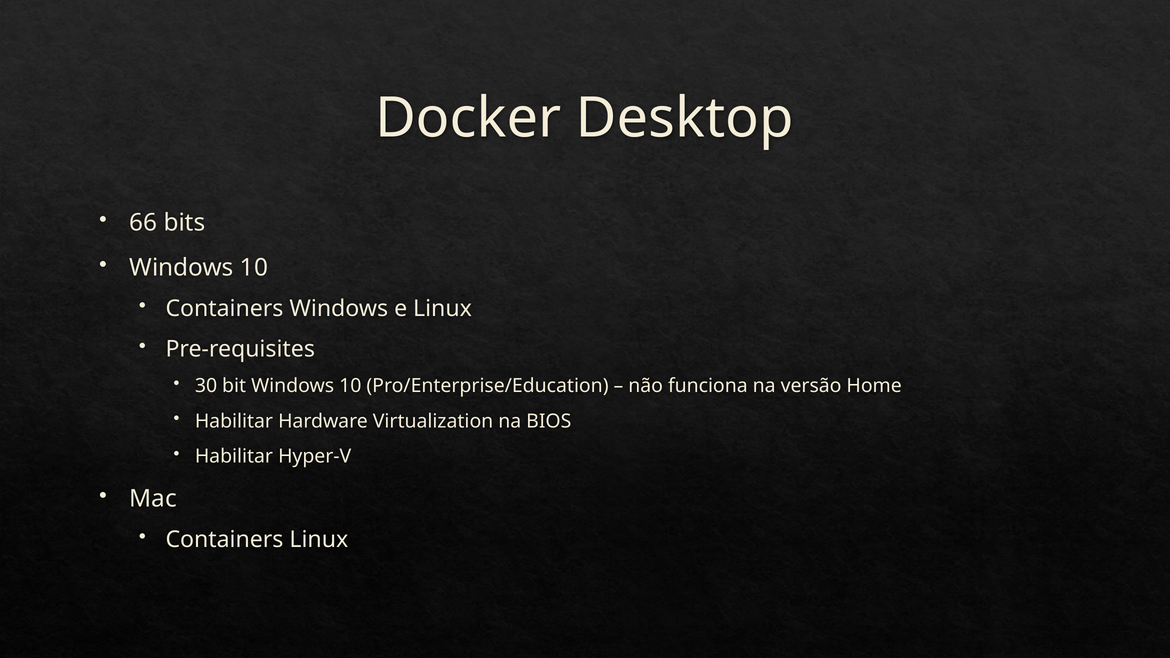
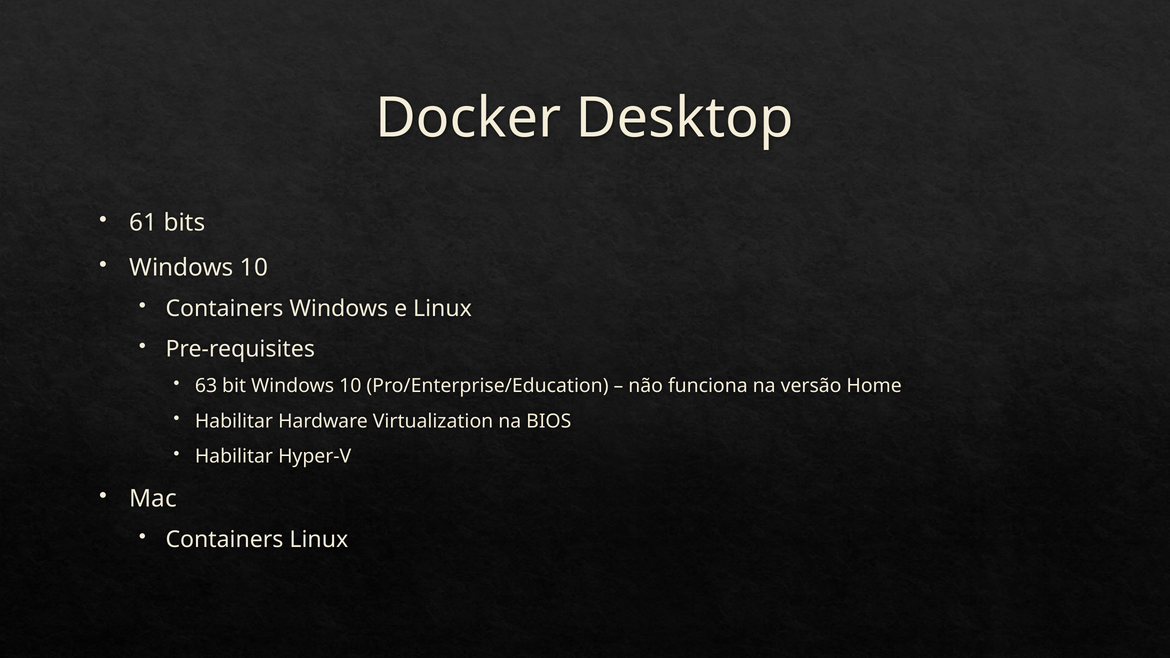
66: 66 -> 61 (143, 223)
30: 30 -> 63 (206, 386)
